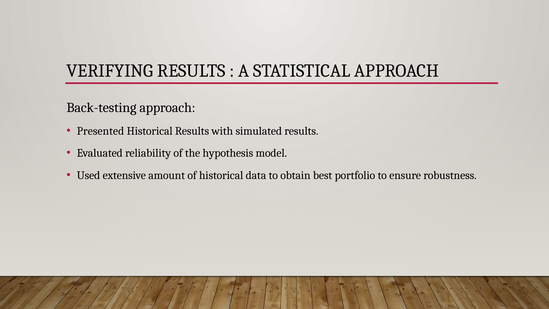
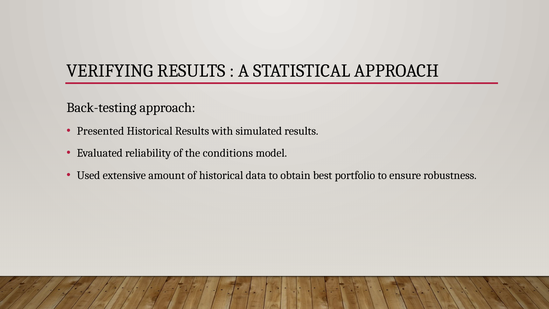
hypothesis: hypothesis -> conditions (228, 153)
